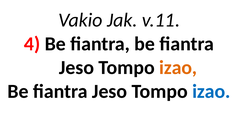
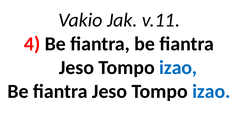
izao colour: orange -> blue (178, 68)
